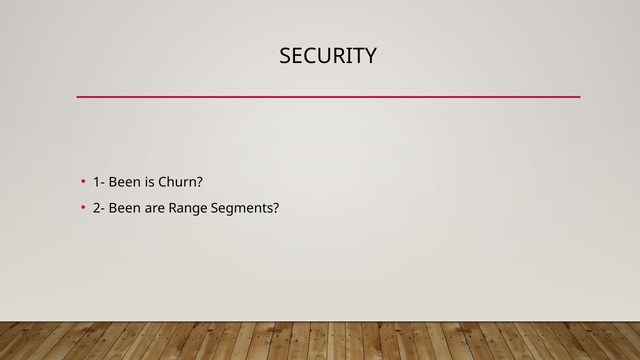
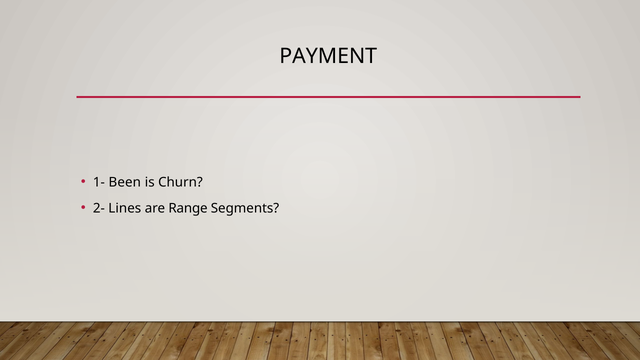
SECURITY: SECURITY -> PAYMENT (328, 56)
2- Been: Been -> Lines (125, 208)
